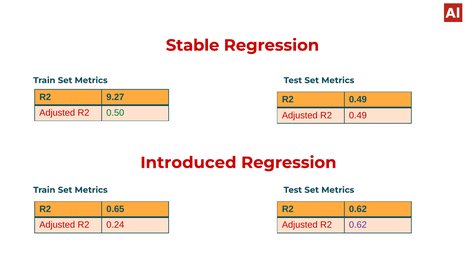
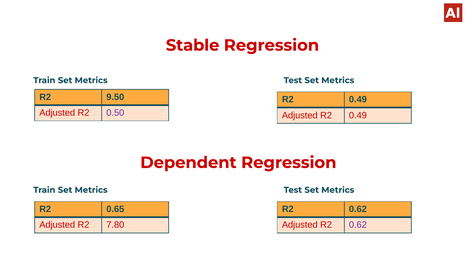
9.27: 9.27 -> 9.50 (115, 97)
0.50 colour: green -> purple (115, 113)
Introduced: Introduced -> Dependent (188, 162)
0.24: 0.24 -> 7.80 (115, 225)
